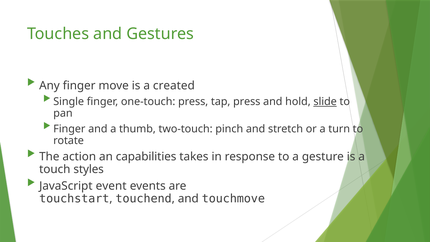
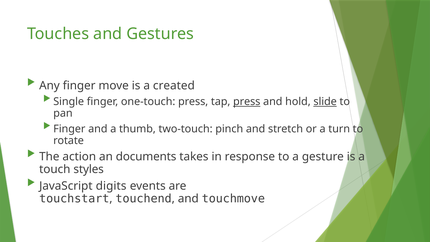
press underline: none -> present (247, 102)
capabilities: capabilities -> documents (146, 157)
event: event -> digits (111, 186)
